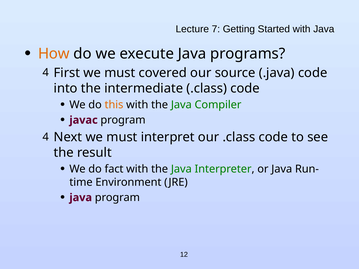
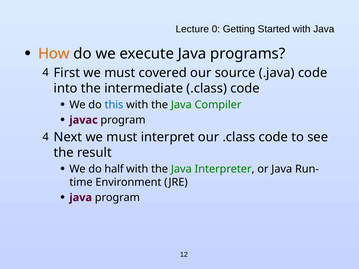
7: 7 -> 0 (216, 29)
this colour: orange -> blue (114, 105)
fact: fact -> half (114, 169)
